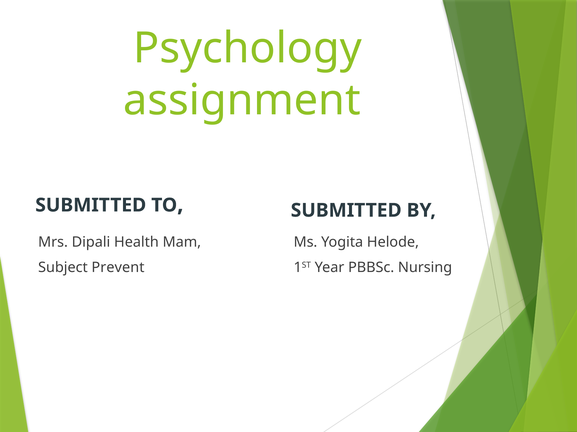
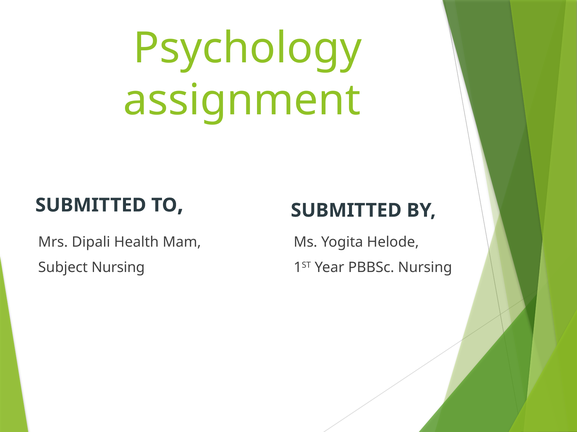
Subject Prevent: Prevent -> Nursing (118, 268)
